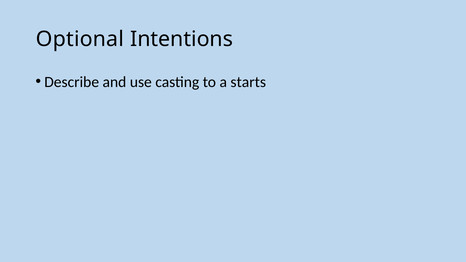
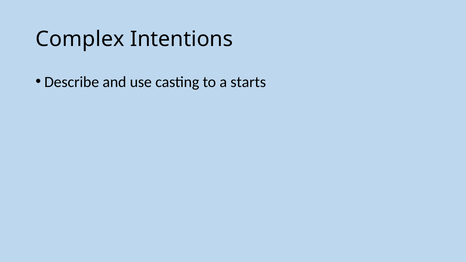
Optional: Optional -> Complex (80, 39)
